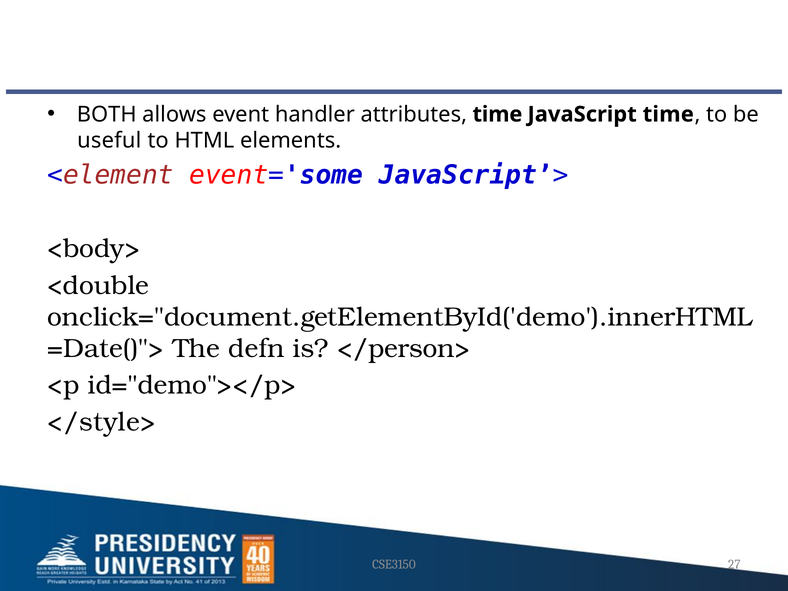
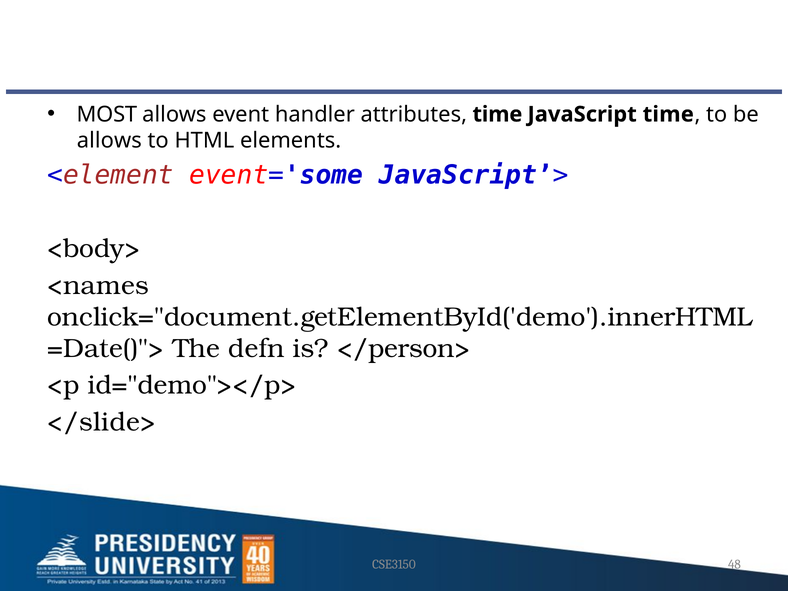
BOTH: BOTH -> MOST (107, 114)
useful: useful -> allows (109, 141)
<double: <double -> <names (98, 285)
</style>: </style> -> </slide> (102, 422)
27: 27 -> 48 (734, 564)
